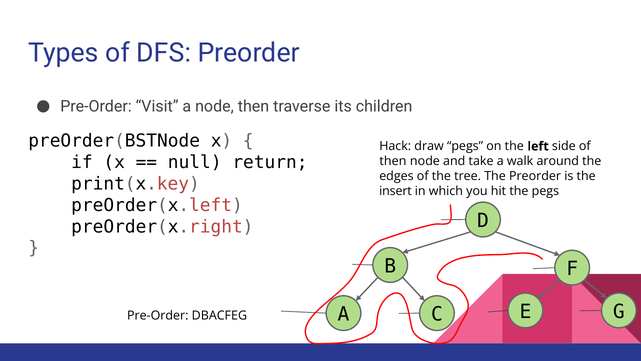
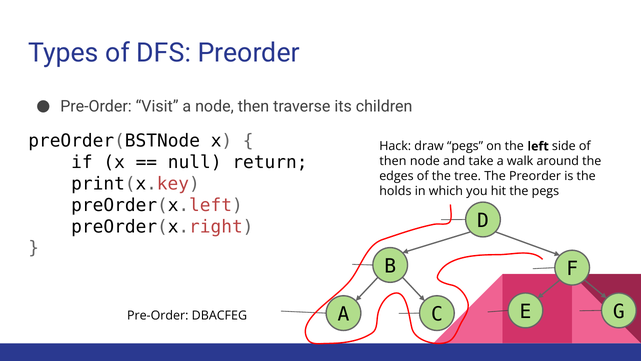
insert: insert -> holds (395, 191)
